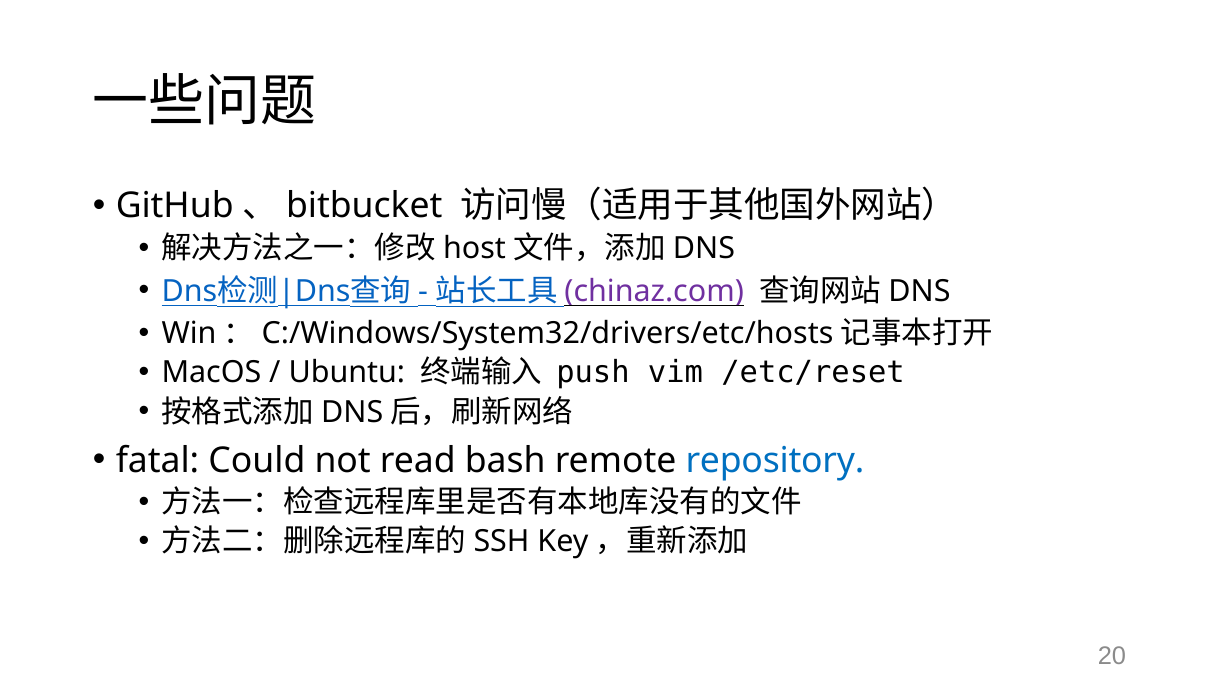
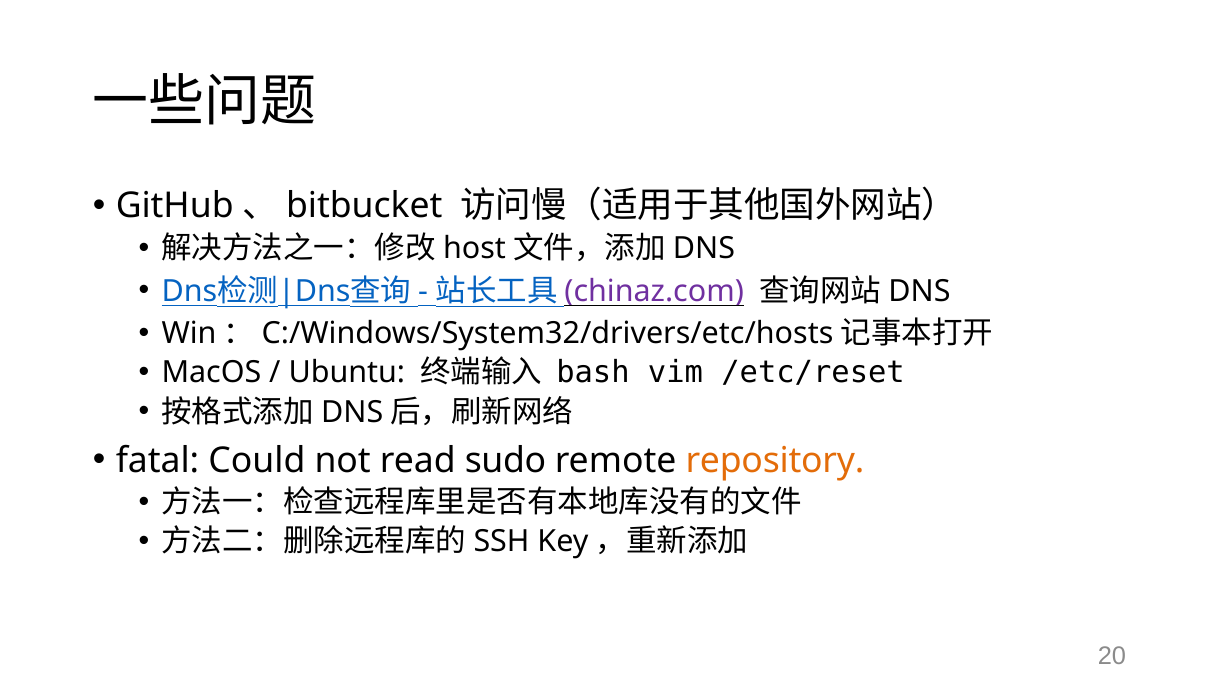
push: push -> bash (593, 373)
bash: bash -> sudo (505, 460)
repository colour: blue -> orange (775, 460)
